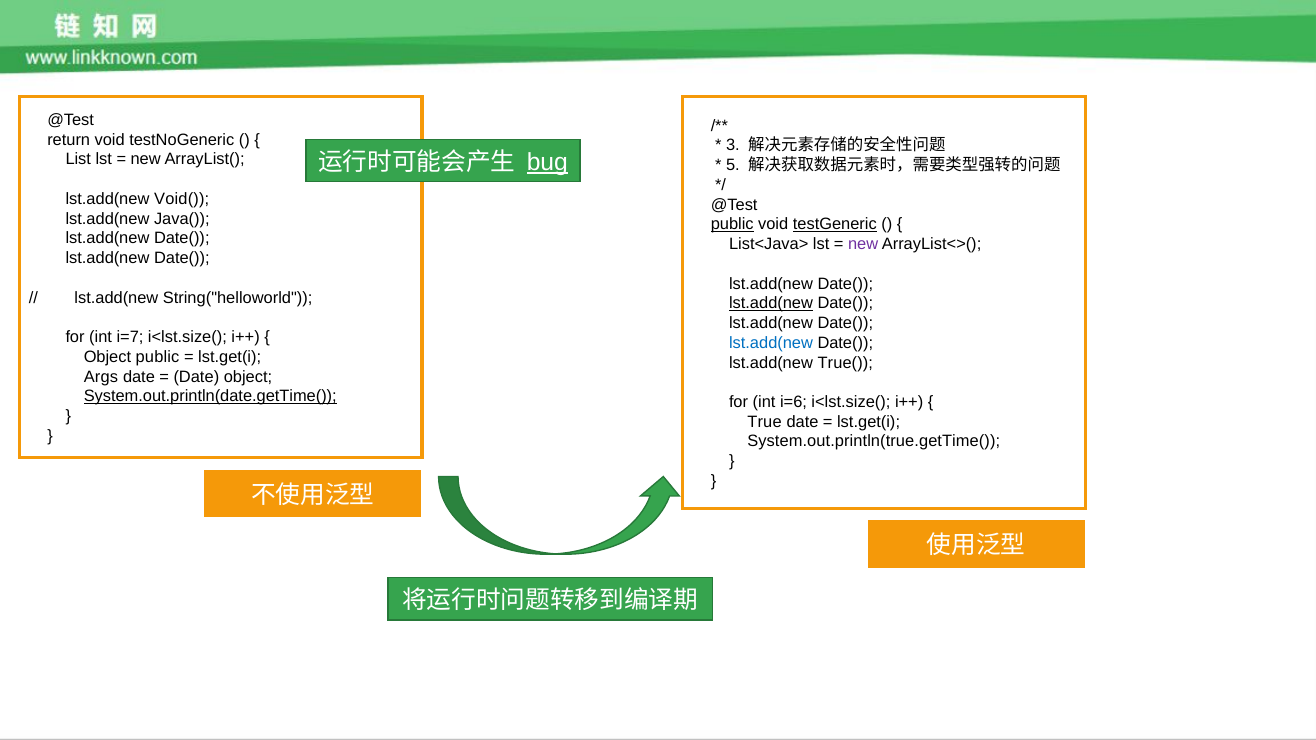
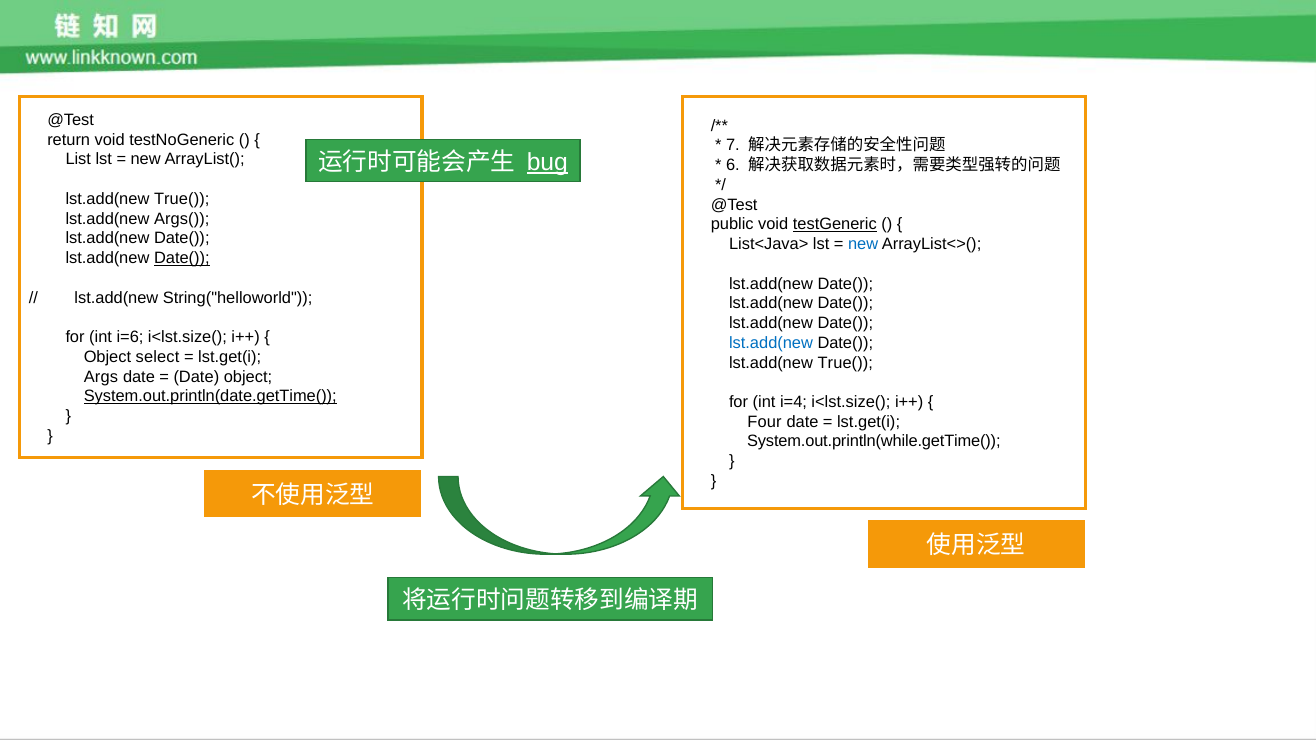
3: 3 -> 7 (733, 146)
5: 5 -> 6 (733, 165)
Void(: Void( -> True( (182, 199)
Java(: Java( -> Args( (182, 219)
public underline: present -> none (732, 225)
new colour: purple -> blue (863, 244)
Date( underline: none -> present (182, 258)
lst.add(new underline: present -> none (771, 304)
i=7: i=7 -> i=6 (130, 337)
Object public: public -> select (158, 357)
i=6: i=6 -> i=4 (794, 402)
True: True -> Four (765, 422)
System.out.println(true.getTime(: System.out.println(true.getTime( -> System.out.println(while.getTime( (874, 442)
